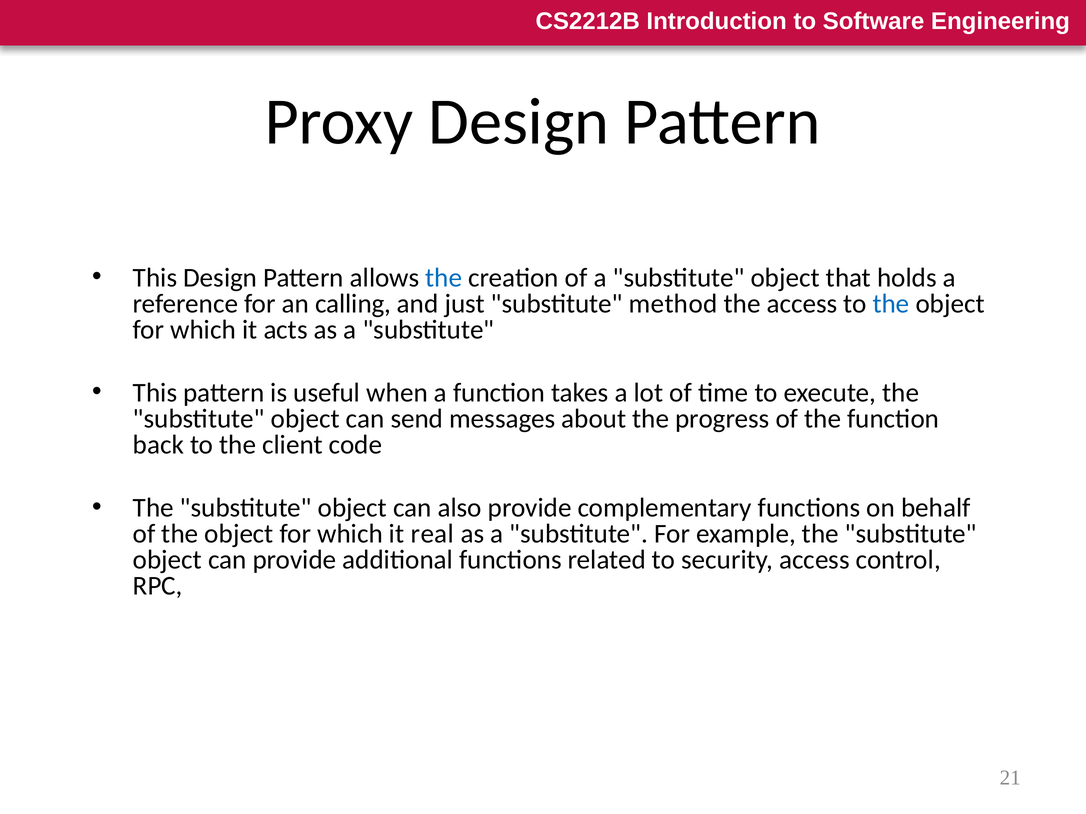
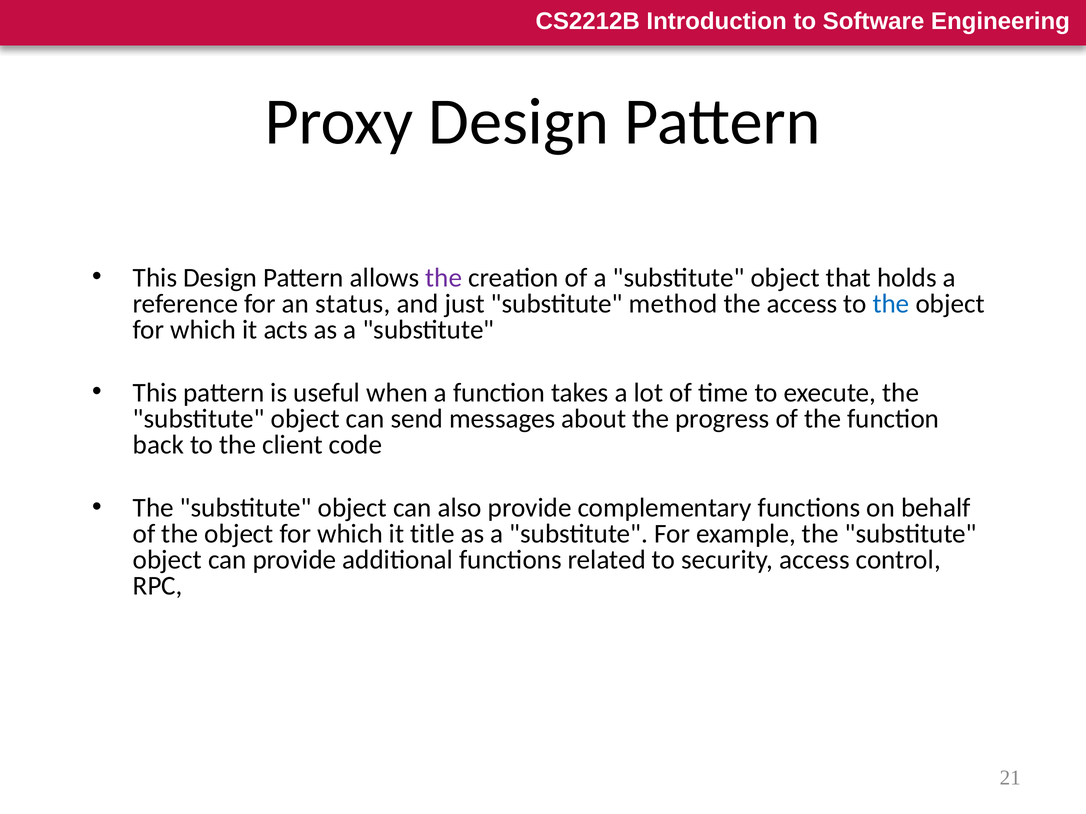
the colour: blue -> purple (444, 278)
calling: calling -> status (353, 304)
real: real -> title (432, 534)
